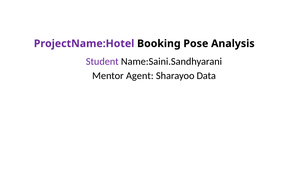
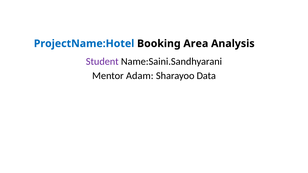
ProjectName:Hotel colour: purple -> blue (84, 44)
Pose: Pose -> Area (196, 44)
Agent: Agent -> Adam (140, 76)
